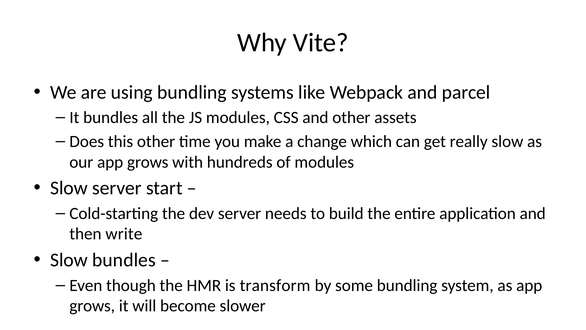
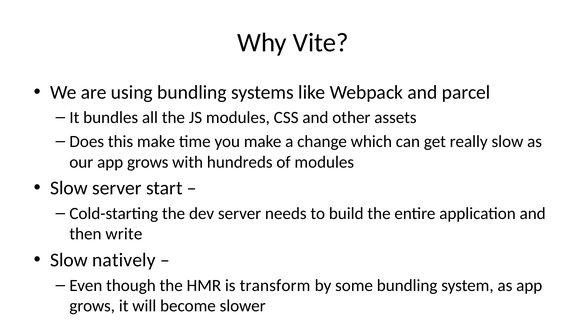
this other: other -> make (156, 141)
Slow bundles: bundles -> natively (124, 260)
